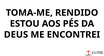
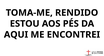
DEUS: DEUS -> AQUI (16, 35)
